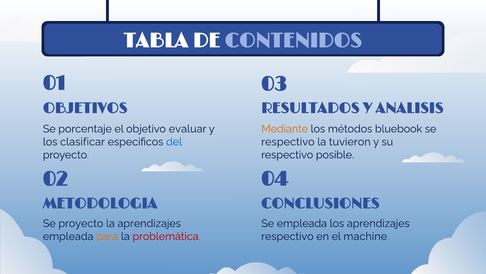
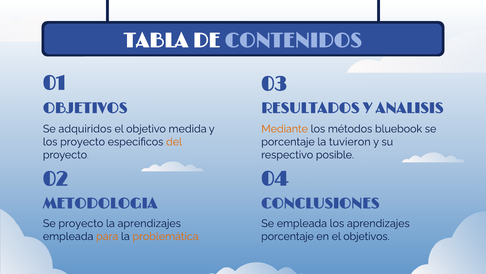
porcentaje: porcentaje -> adquiridos (85, 129)
evaluar: evaluar -> medida (188, 129)
los clasificar: clasificar -> proyecto (83, 142)
del colour: blue -> orange (174, 142)
respectivo: respectivo -> porcentaje (288, 142)
problemática colour: red -> orange (167, 236)
respectivo: respectivo -> porcentaje (287, 236)
el machine: machine -> objetivos (366, 236)
